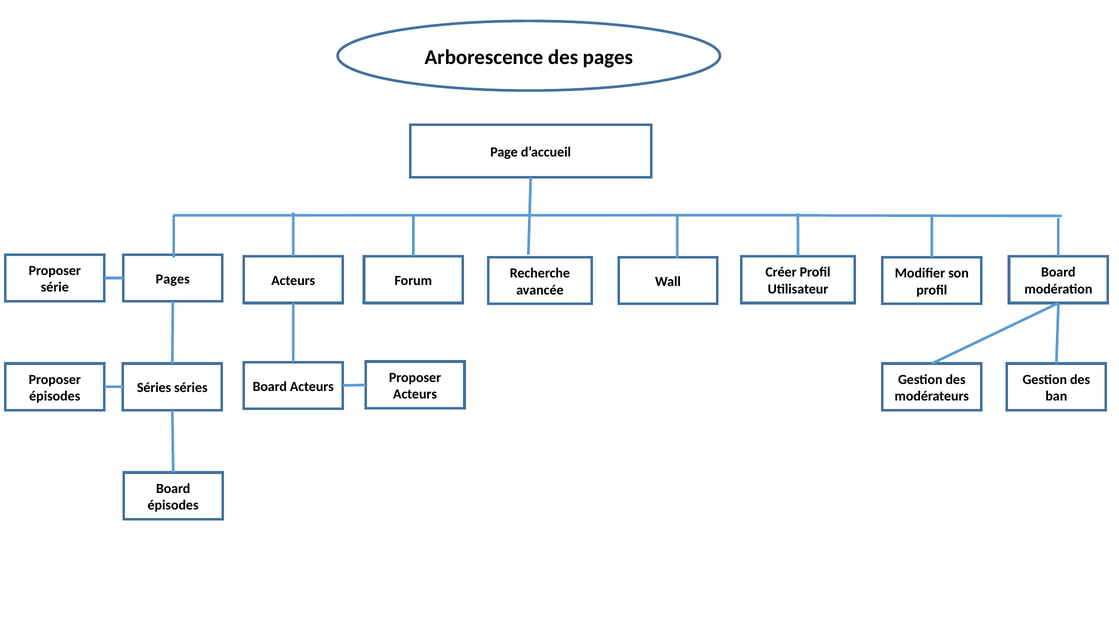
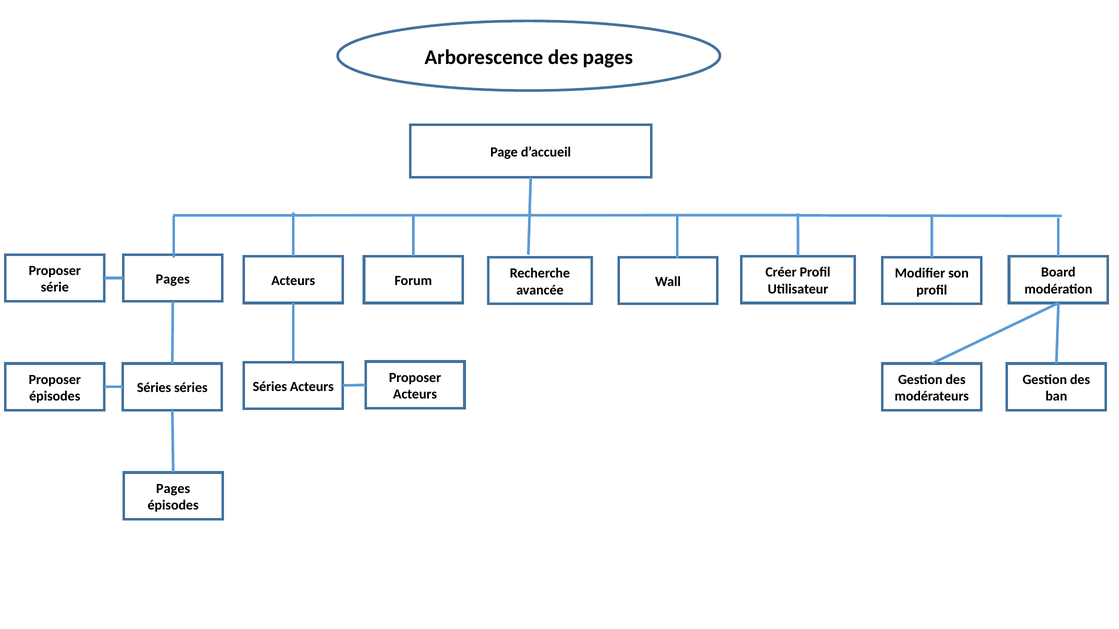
Board: Board -> Séries (270, 387)
Board: Board -> Pages (173, 489)
